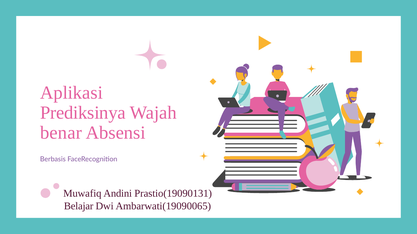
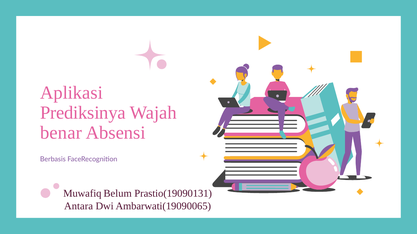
Andini: Andini -> Belum (118, 194)
Belajar: Belajar -> Antara (79, 206)
